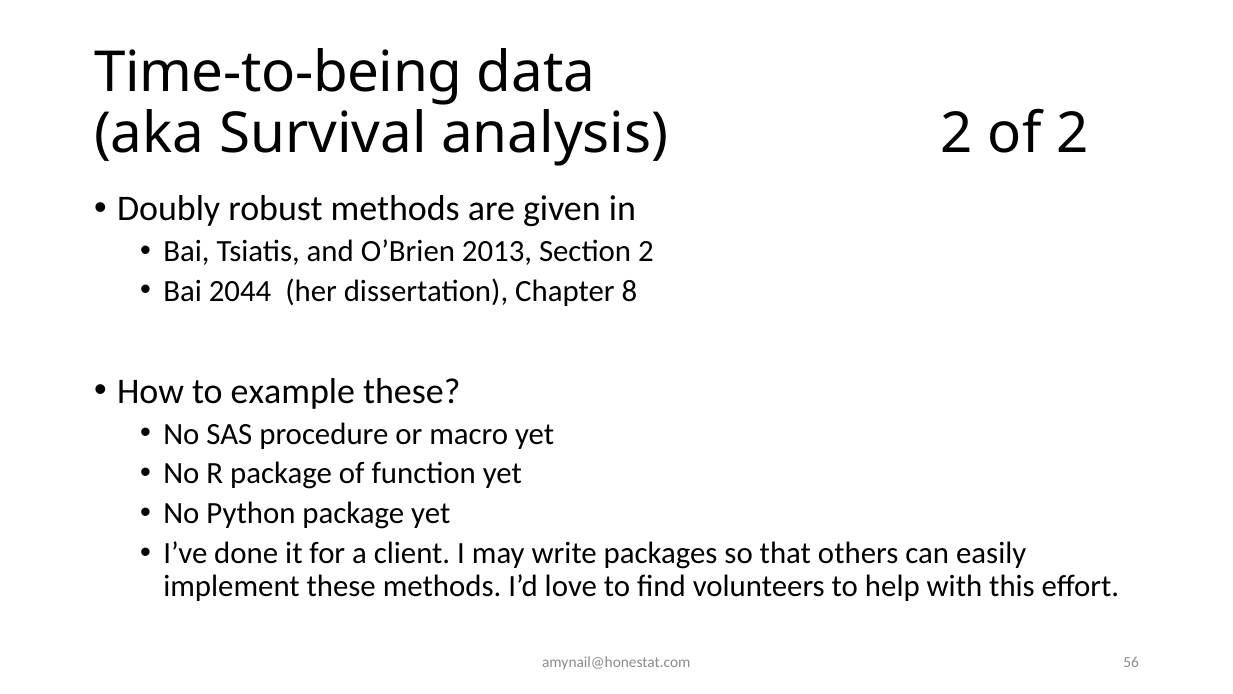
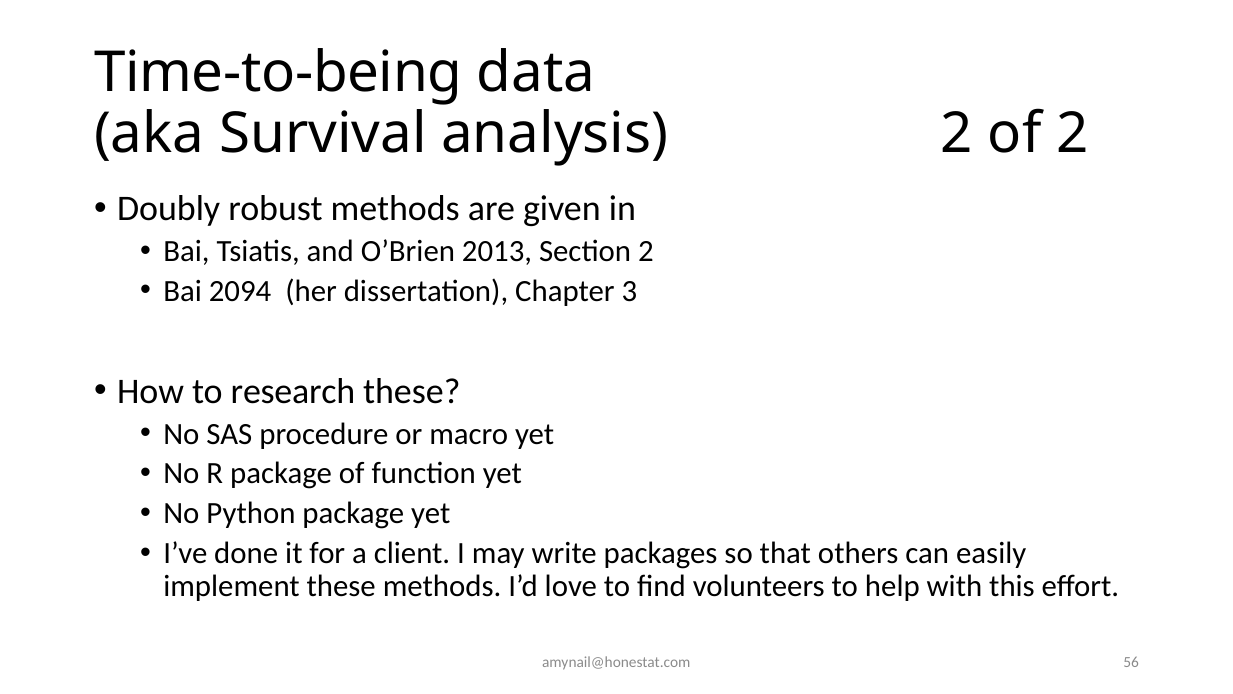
2044: 2044 -> 2094 (240, 291)
8: 8 -> 3 (629, 291)
example: example -> research (293, 391)
